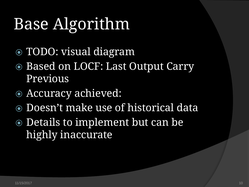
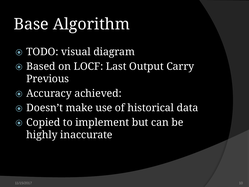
Details: Details -> Copied (43, 122)
